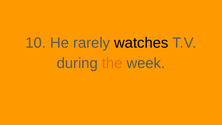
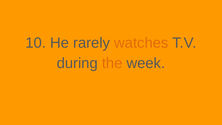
watches colour: black -> orange (141, 43)
